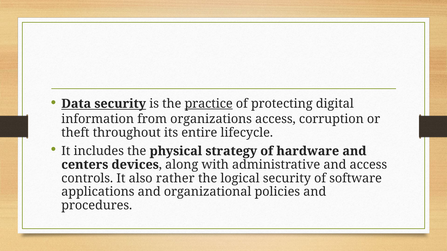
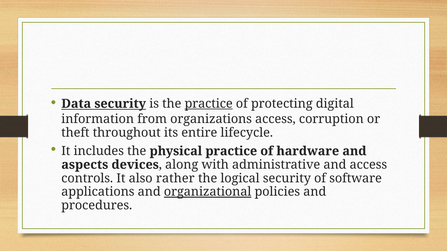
physical strategy: strategy -> practice (231, 151)
centers: centers -> aspects (85, 165)
organizational underline: none -> present (208, 192)
